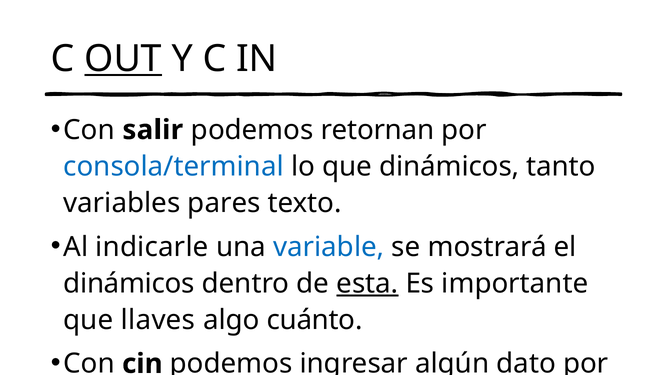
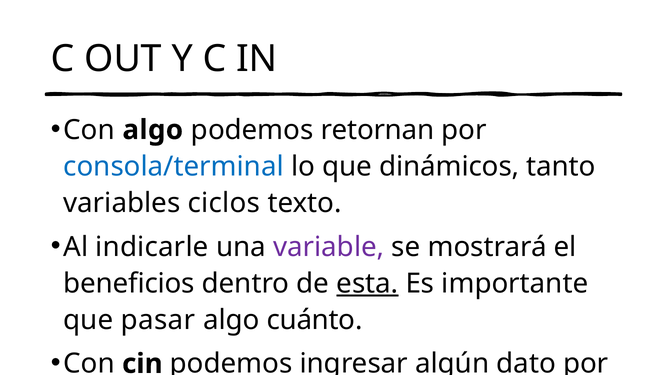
OUT underline: present -> none (123, 59)
Con salir: salir -> algo (153, 130)
pares: pares -> ciclos (224, 203)
variable colour: blue -> purple (329, 247)
dinámicos: dinámicos -> beneficios (129, 284)
llaves: llaves -> pasar (158, 320)
